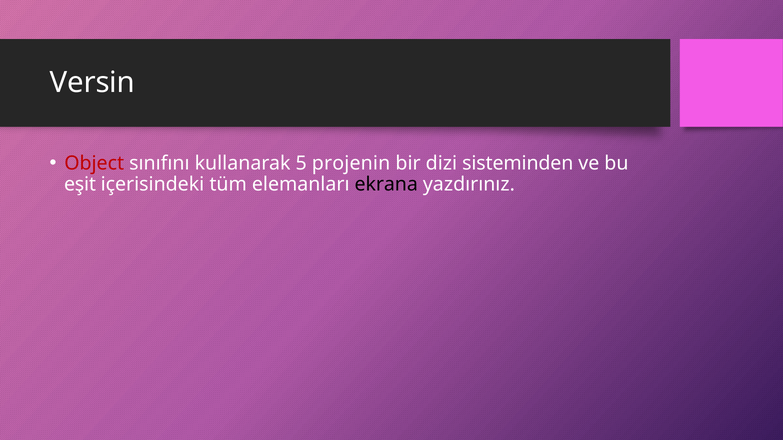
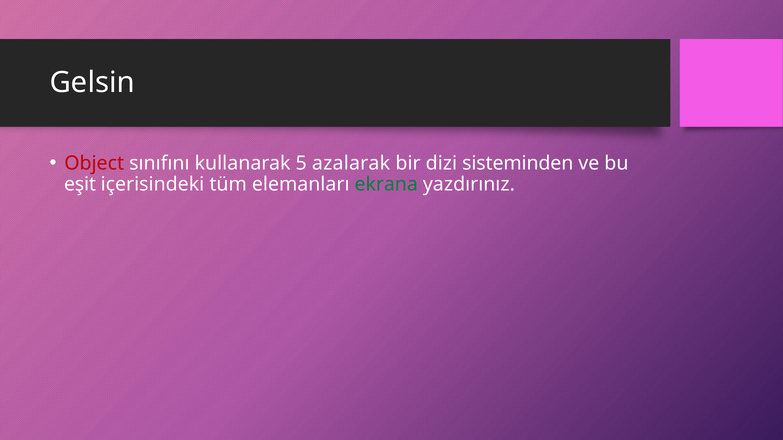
Versin: Versin -> Gelsin (92, 83)
projenin: projenin -> azalarak (351, 163)
ekrana colour: black -> green (386, 185)
